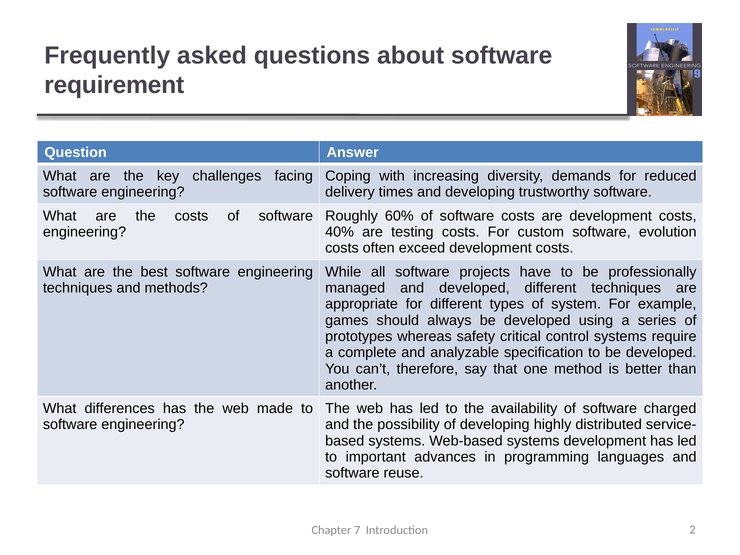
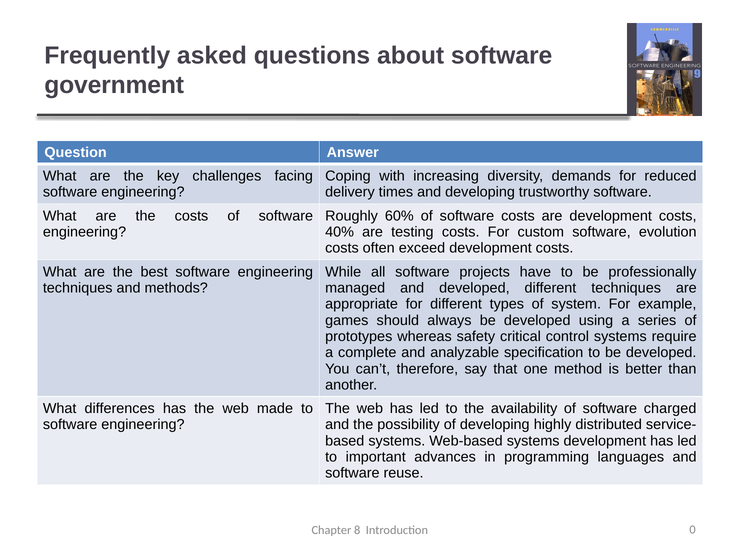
requirement: requirement -> government (114, 85)
7: 7 -> 8 (357, 530)
2: 2 -> 0 (693, 530)
